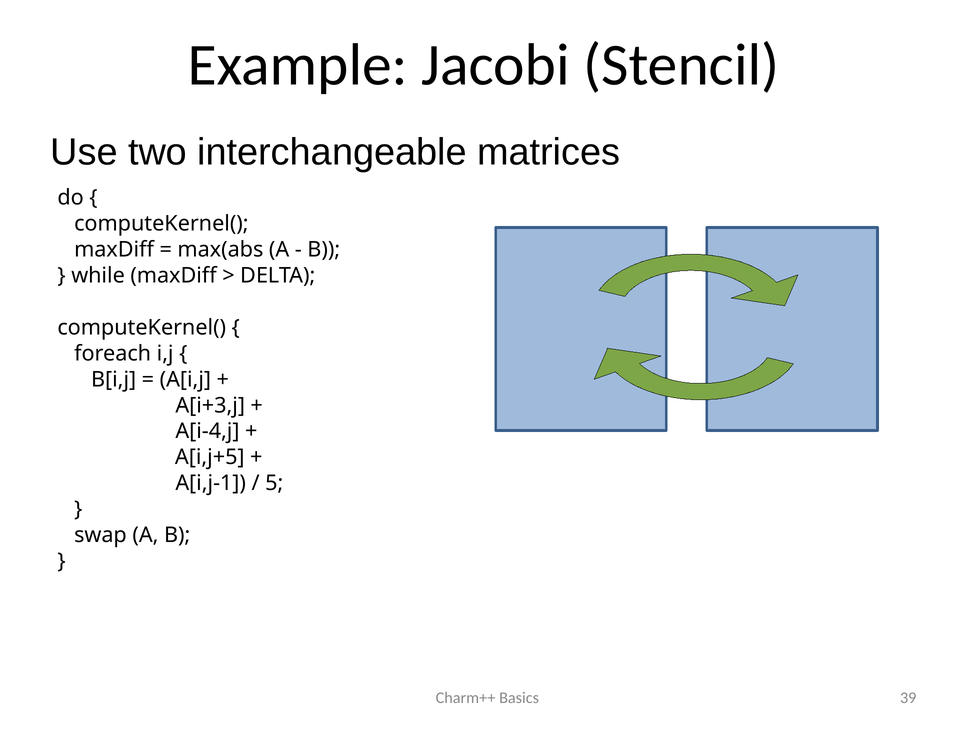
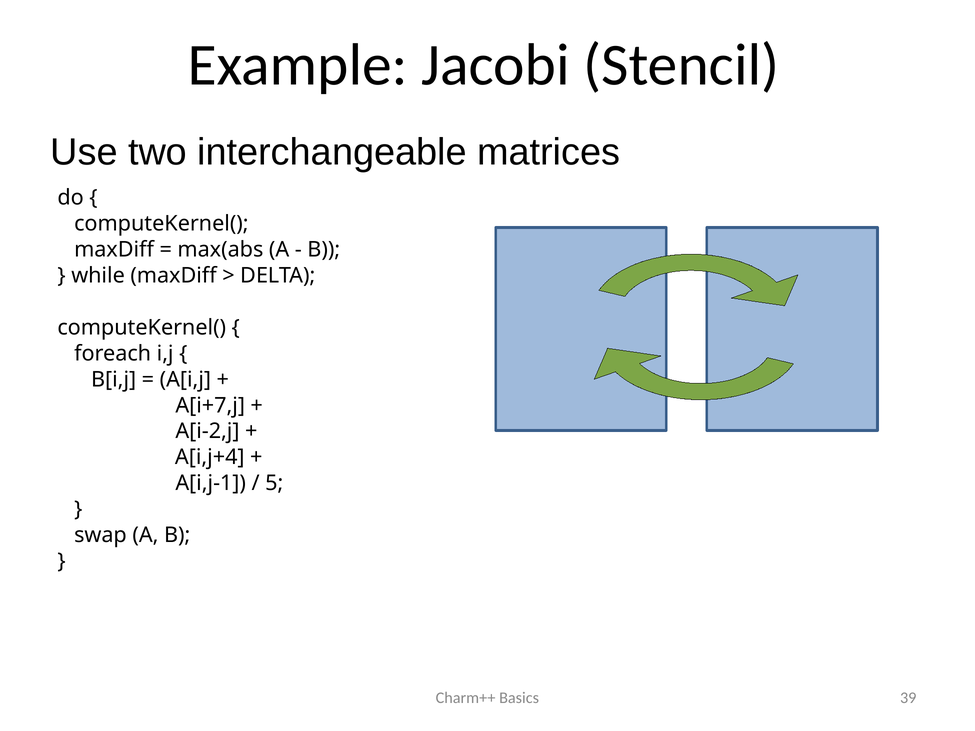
A[i+3,j: A[i+3,j -> A[i+7,j (210, 406)
A[i-4,j: A[i-4,j -> A[i-2,j (207, 431)
A[i,j+5: A[i,j+5 -> A[i,j+4 (210, 457)
